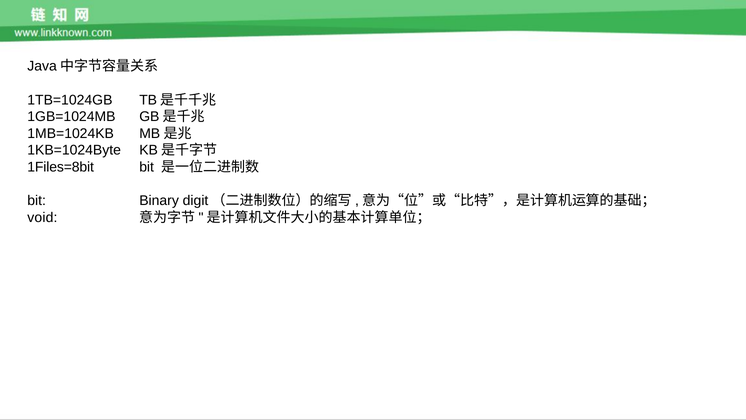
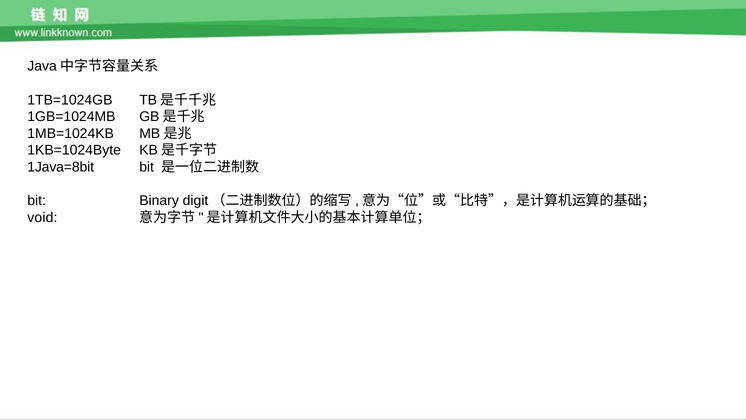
1Files=8bit: 1Files=8bit -> 1Java=8bit (61, 167)
